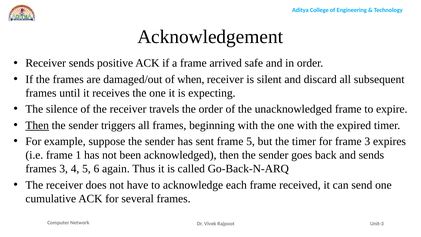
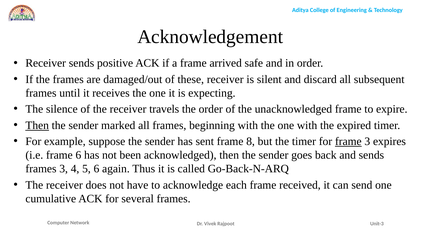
when: when -> these (191, 79)
triggers: triggers -> marked (118, 125)
frame 5: 5 -> 8 (251, 141)
frame underline: none -> present (348, 141)
frame 1: 1 -> 6 (78, 155)
